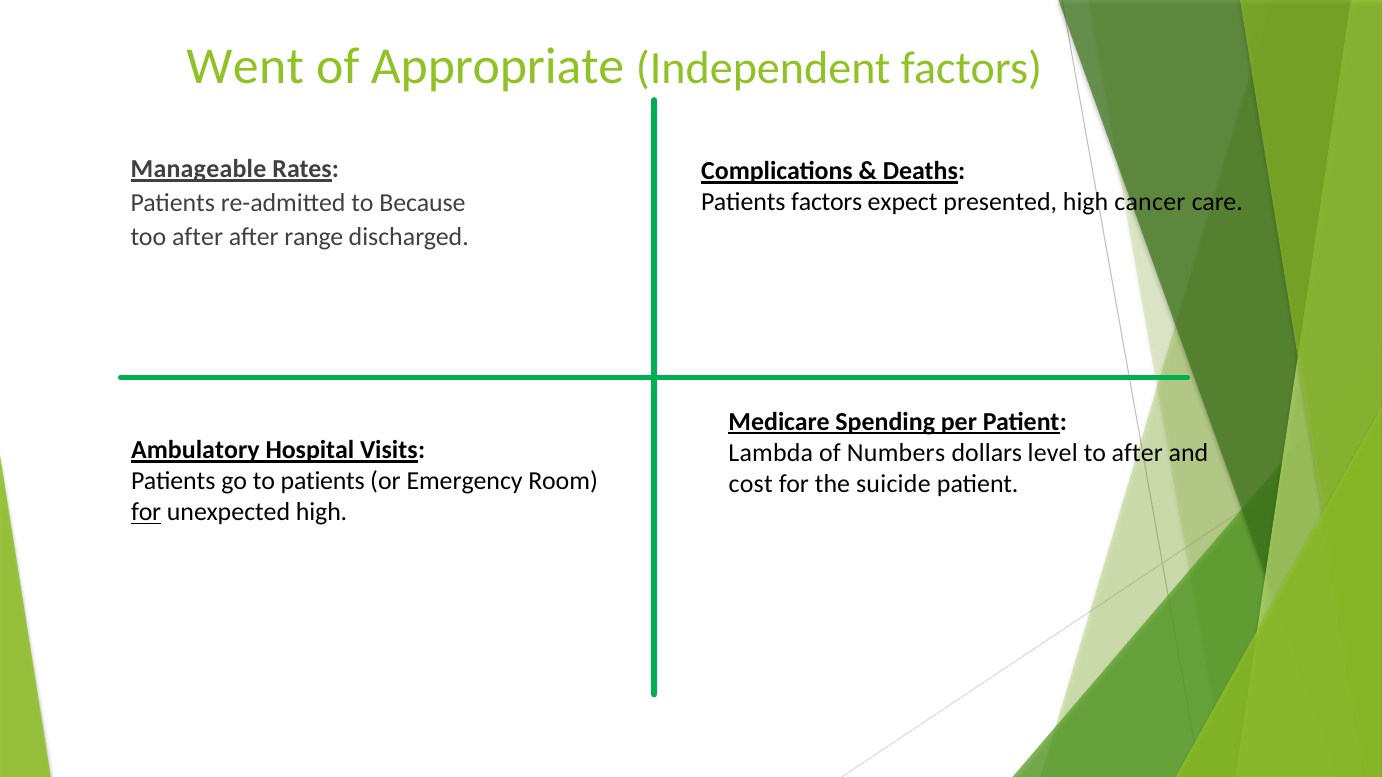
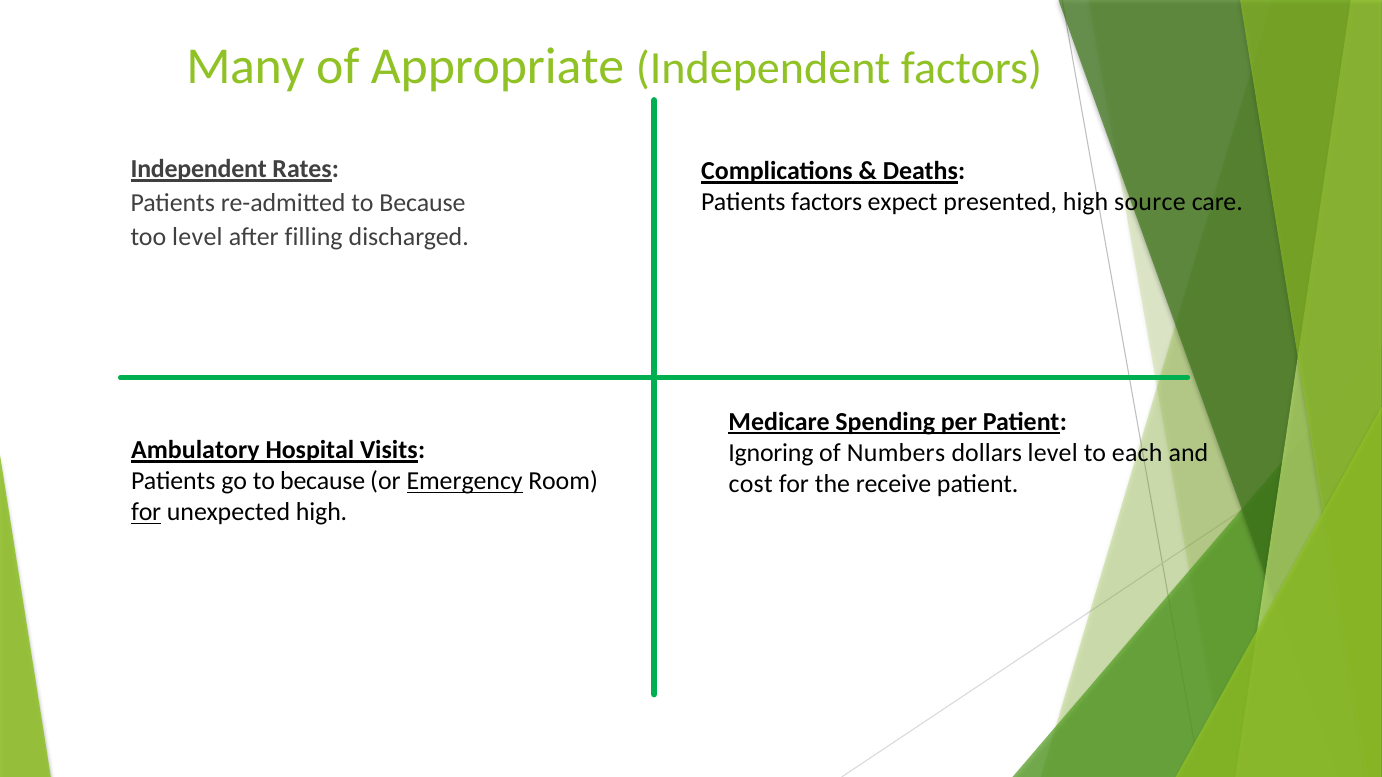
Went: Went -> Many (246, 66)
Manageable: Manageable -> Independent (199, 169)
cancer: cancer -> source (1150, 202)
too after: after -> level (197, 237)
range: range -> filling (314, 237)
Lambda: Lambda -> Ignoring (771, 453)
to after: after -> each (1137, 453)
go to patients: patients -> because (323, 482)
Emergency underline: none -> present (465, 482)
suicide: suicide -> receive (894, 484)
